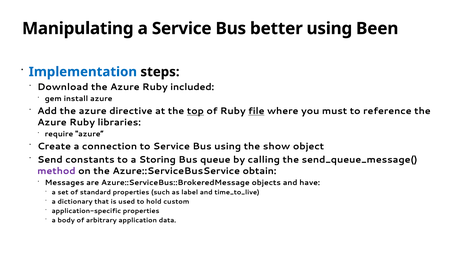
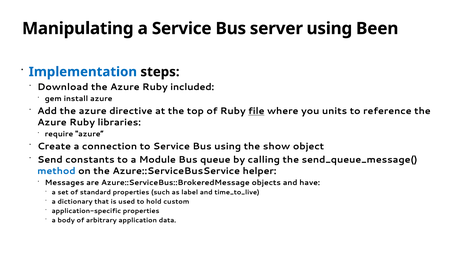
better: better -> server (276, 29)
top underline: present -> none (195, 111)
must: must -> units (335, 111)
Storing: Storing -> Module (157, 160)
method colour: purple -> blue (56, 171)
obtain: obtain -> helper (260, 171)
